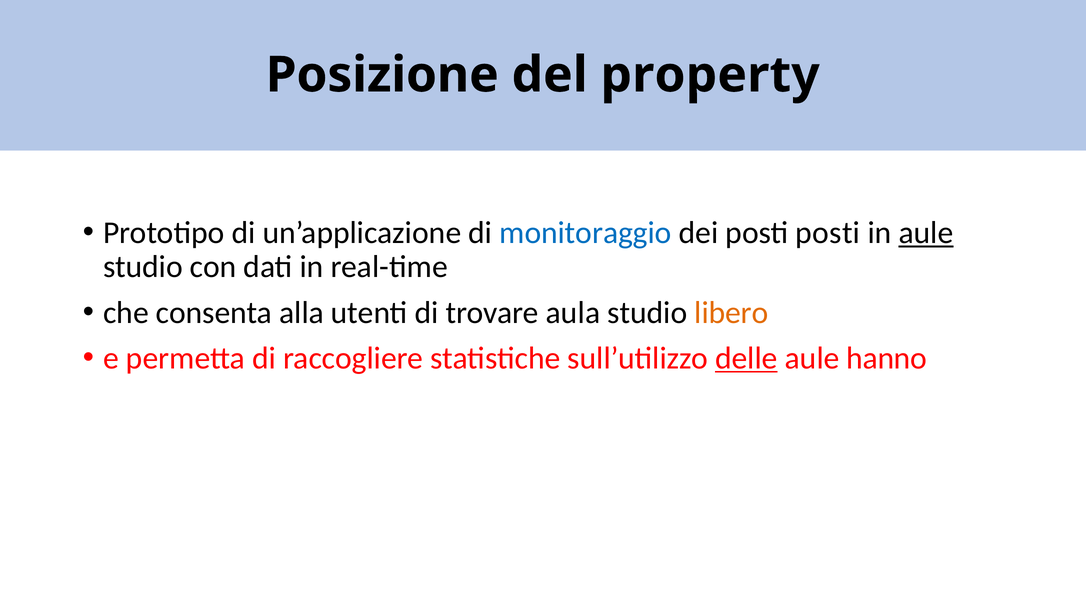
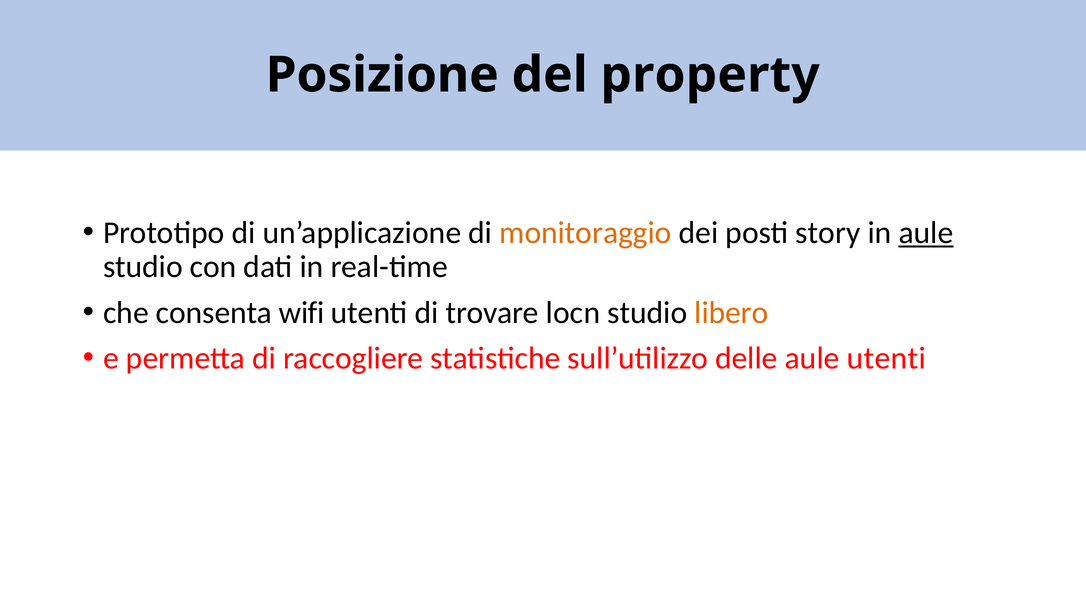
monitoraggio colour: blue -> orange (585, 233)
posti posti: posti -> story (828, 233)
alla: alla -> wifi (302, 312)
aula: aula -> locn (573, 312)
delle underline: present -> none (746, 358)
aule hanno: hanno -> utenti (886, 358)
